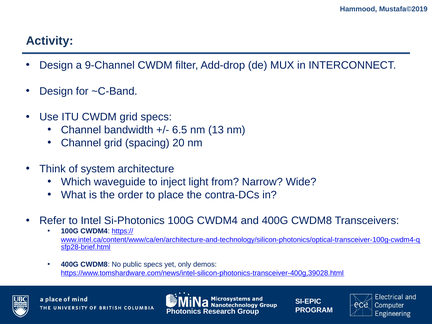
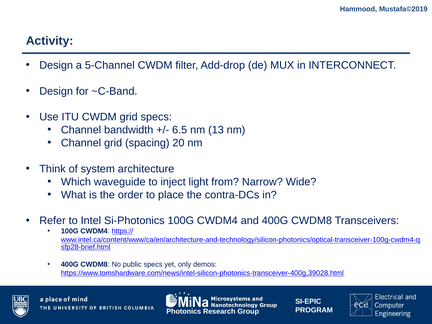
9-Channel: 9-Channel -> 5-Channel (110, 65)
